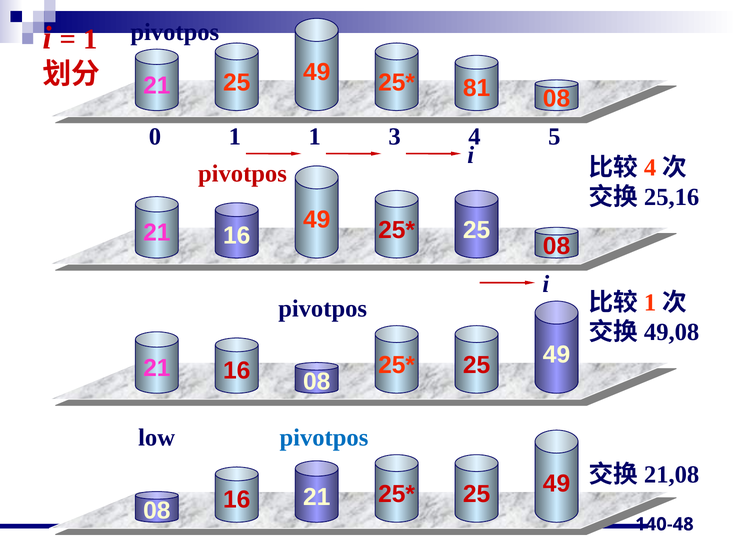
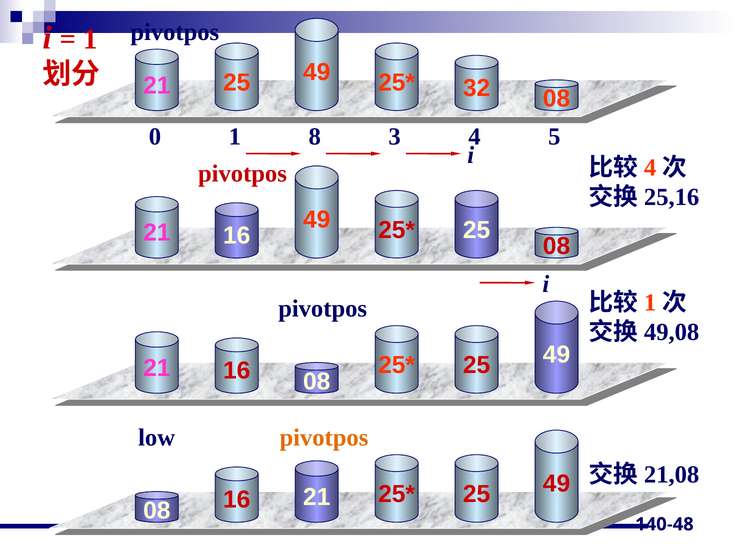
81: 81 -> 32 (477, 88)
1 1: 1 -> 8 (315, 137)
pivotpos colour: blue -> orange (324, 438)
